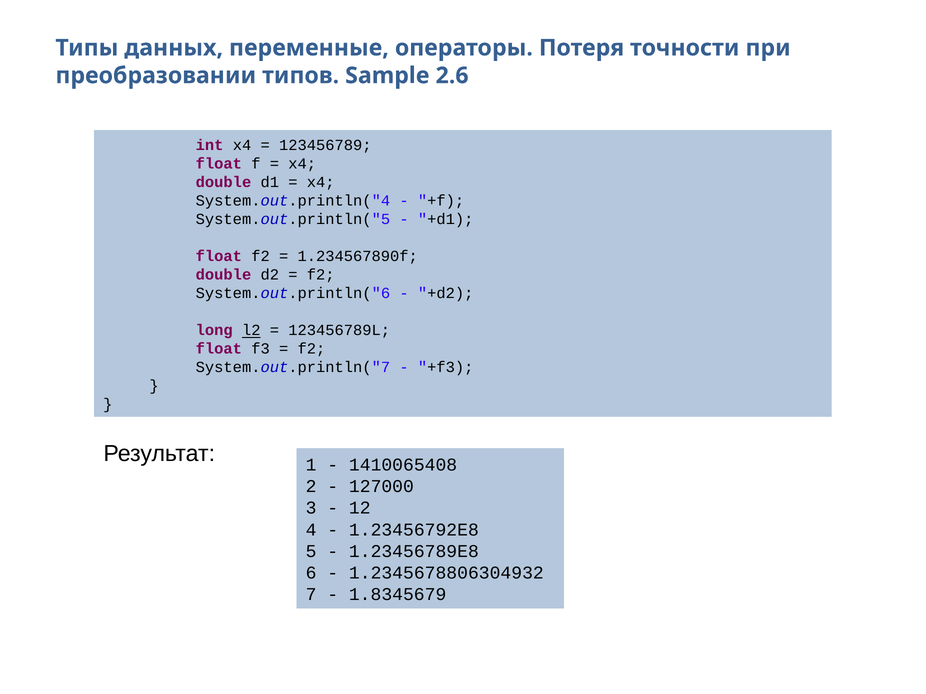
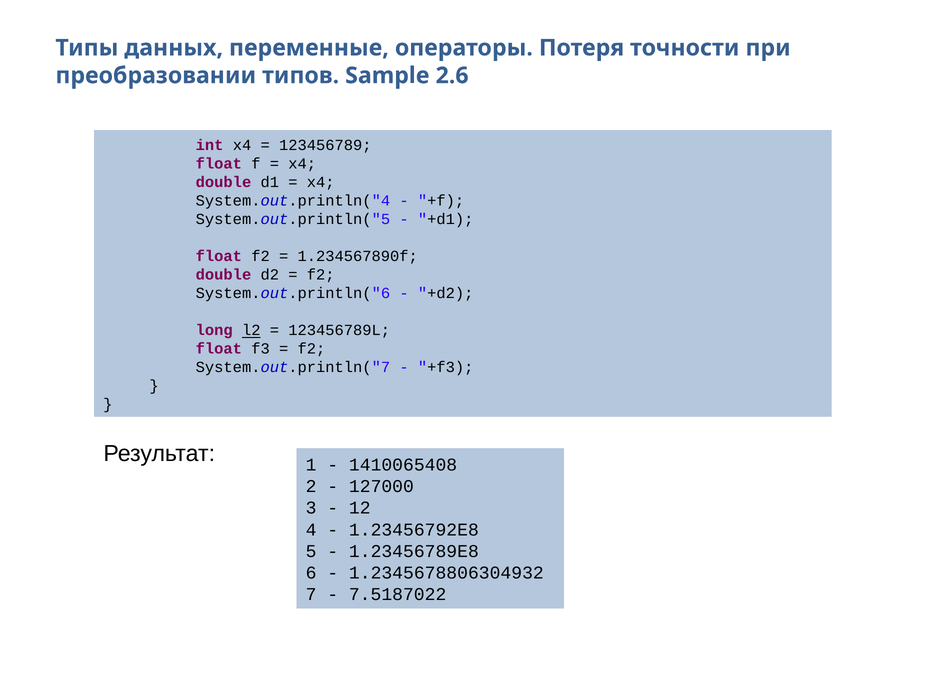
1.8345679: 1.8345679 -> 7.5187022 (398, 595)
